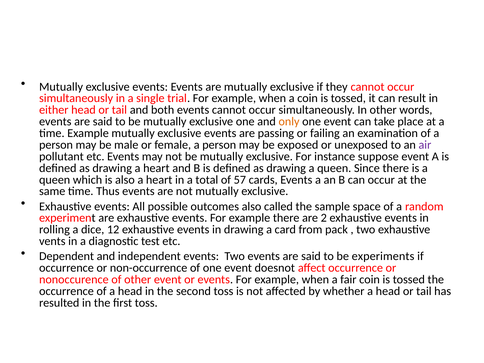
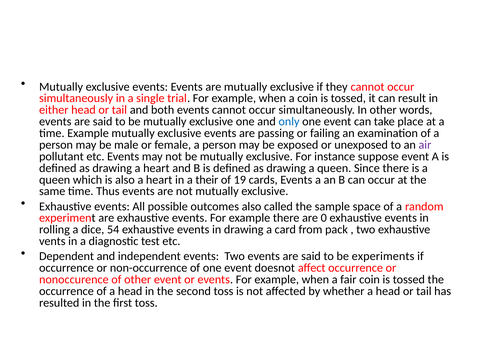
only colour: orange -> blue (289, 122)
total: total -> their (207, 180)
57: 57 -> 19 (240, 180)
2: 2 -> 0 (324, 218)
12: 12 -> 54 (113, 230)
